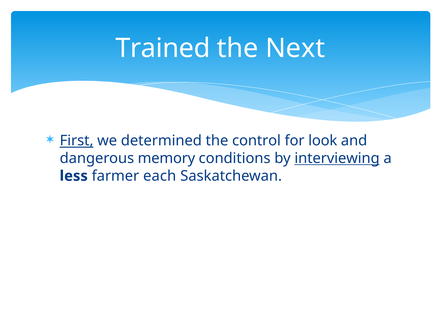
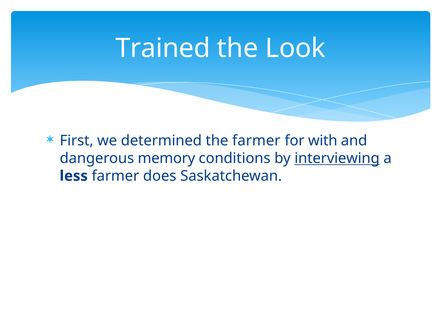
Next: Next -> Look (295, 48)
First underline: present -> none (77, 141)
the control: control -> farmer (256, 141)
look: look -> with (323, 141)
each: each -> does (160, 176)
